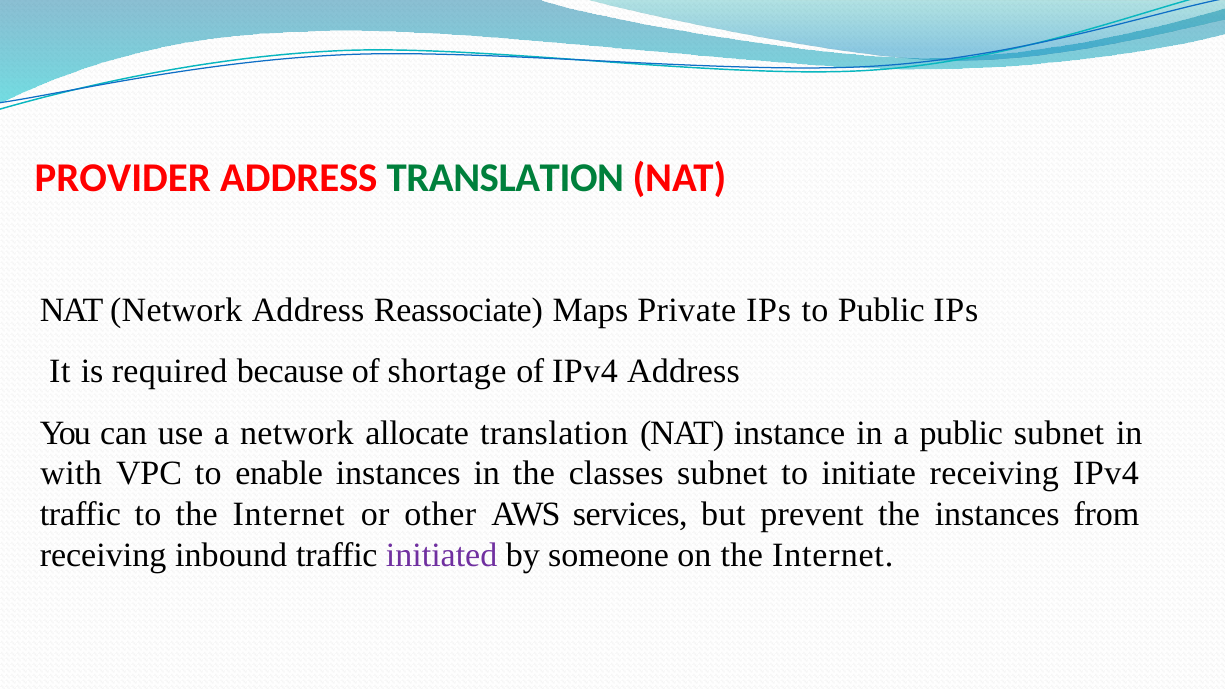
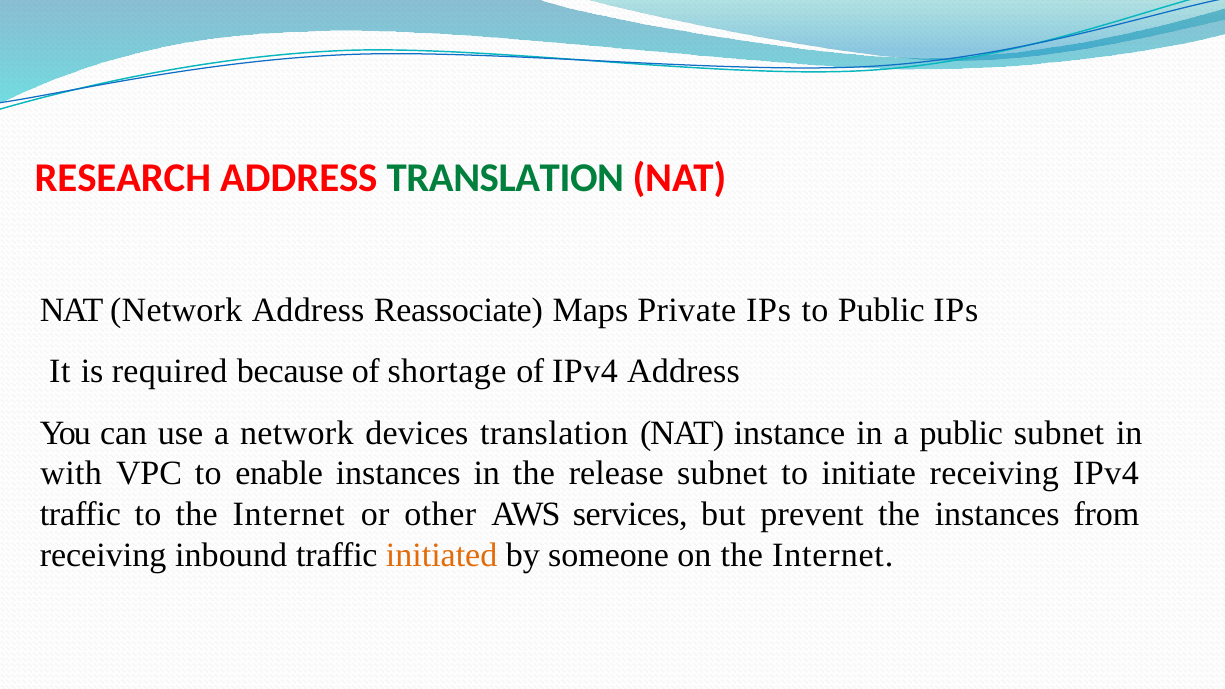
PROVIDER: PROVIDER -> RESEARCH (123, 178)
allocate: allocate -> devices (417, 433)
classes: classes -> release (616, 474)
initiated colour: purple -> orange (442, 555)
